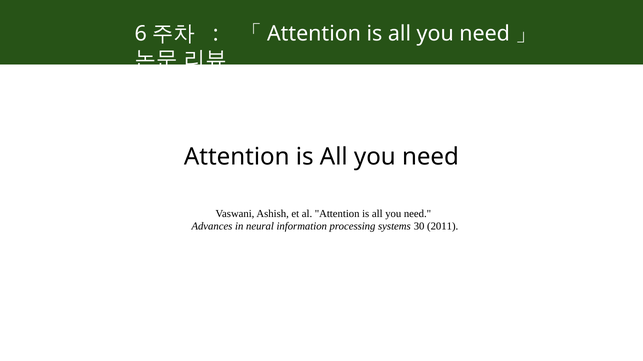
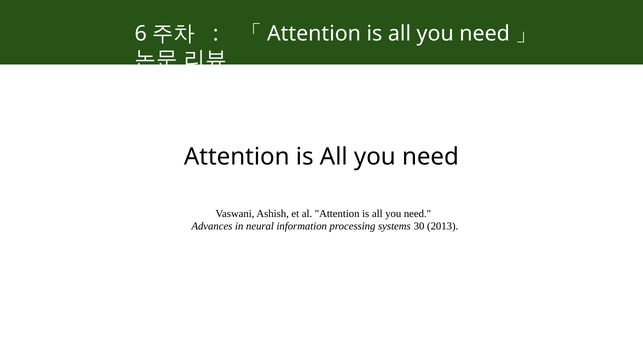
2011: 2011 -> 2013 (443, 227)
